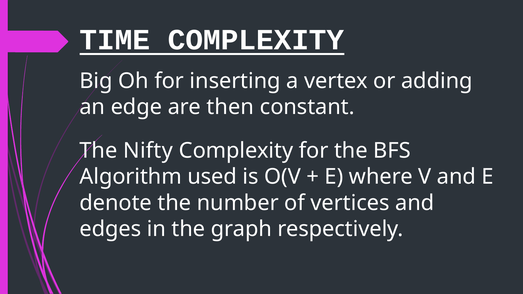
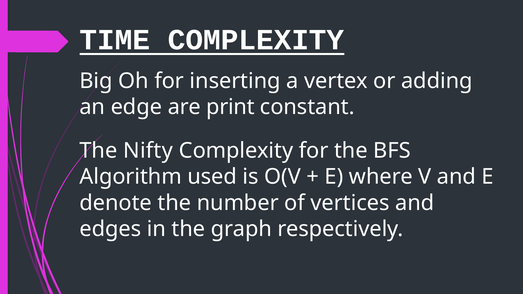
then: then -> print (230, 107)
